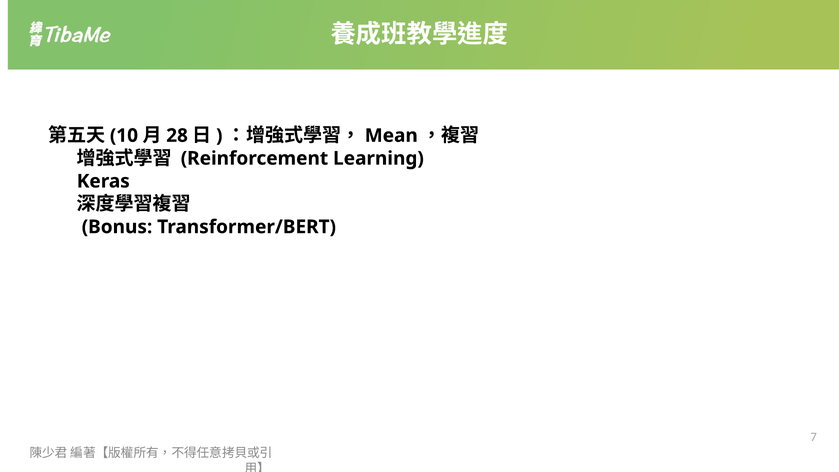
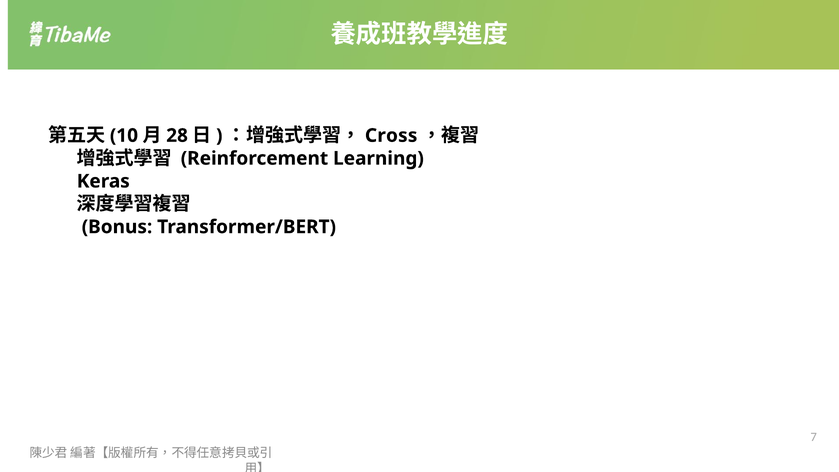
Mean: Mean -> Cross (391, 136)
